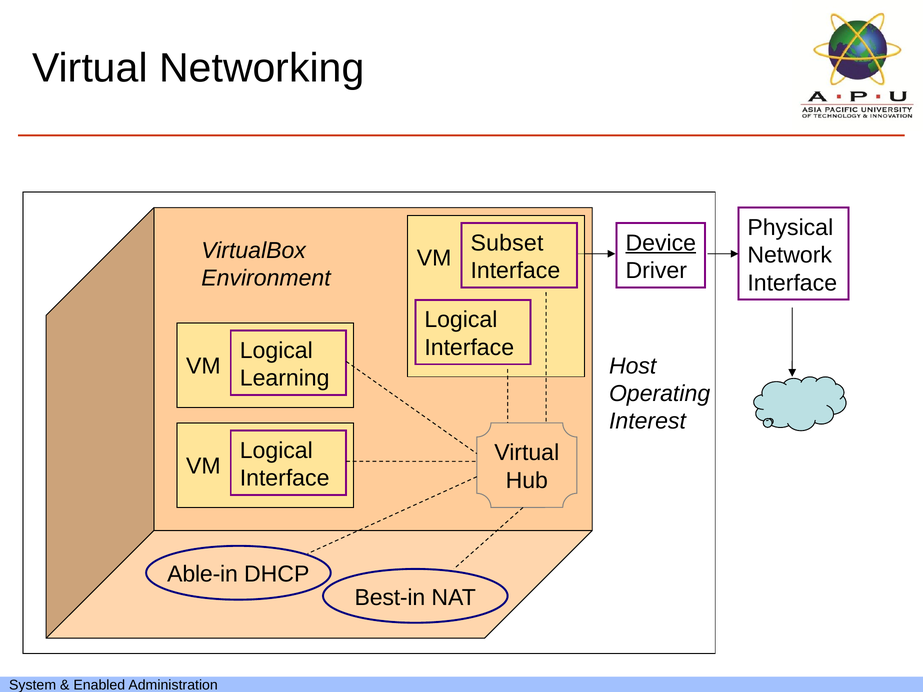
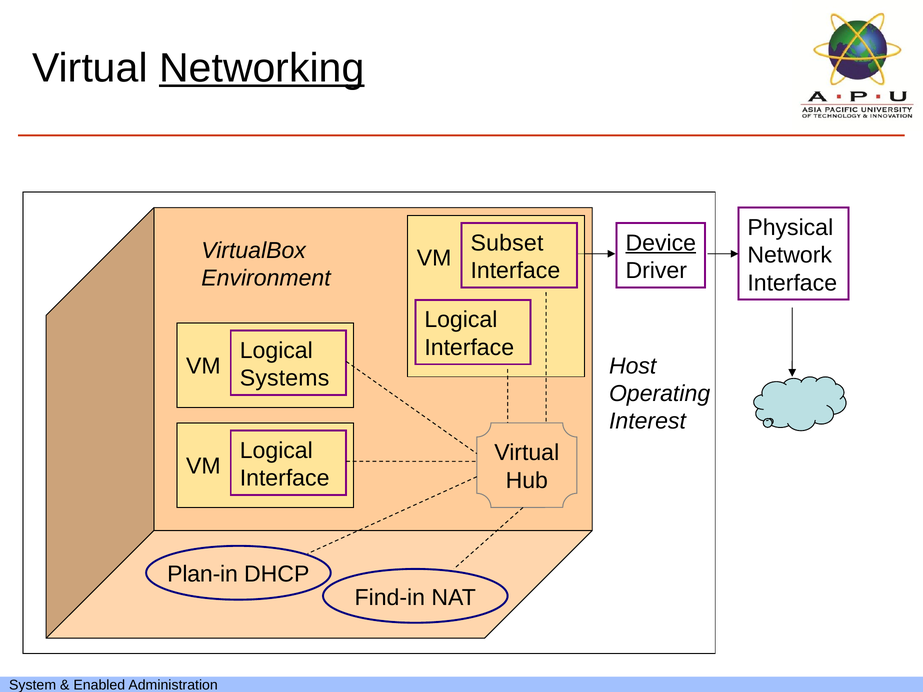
Networking underline: none -> present (262, 68)
Learning: Learning -> Systems (285, 378)
Able-in: Able-in -> Plan-in (203, 575)
Best-in: Best-in -> Find-in (390, 598)
